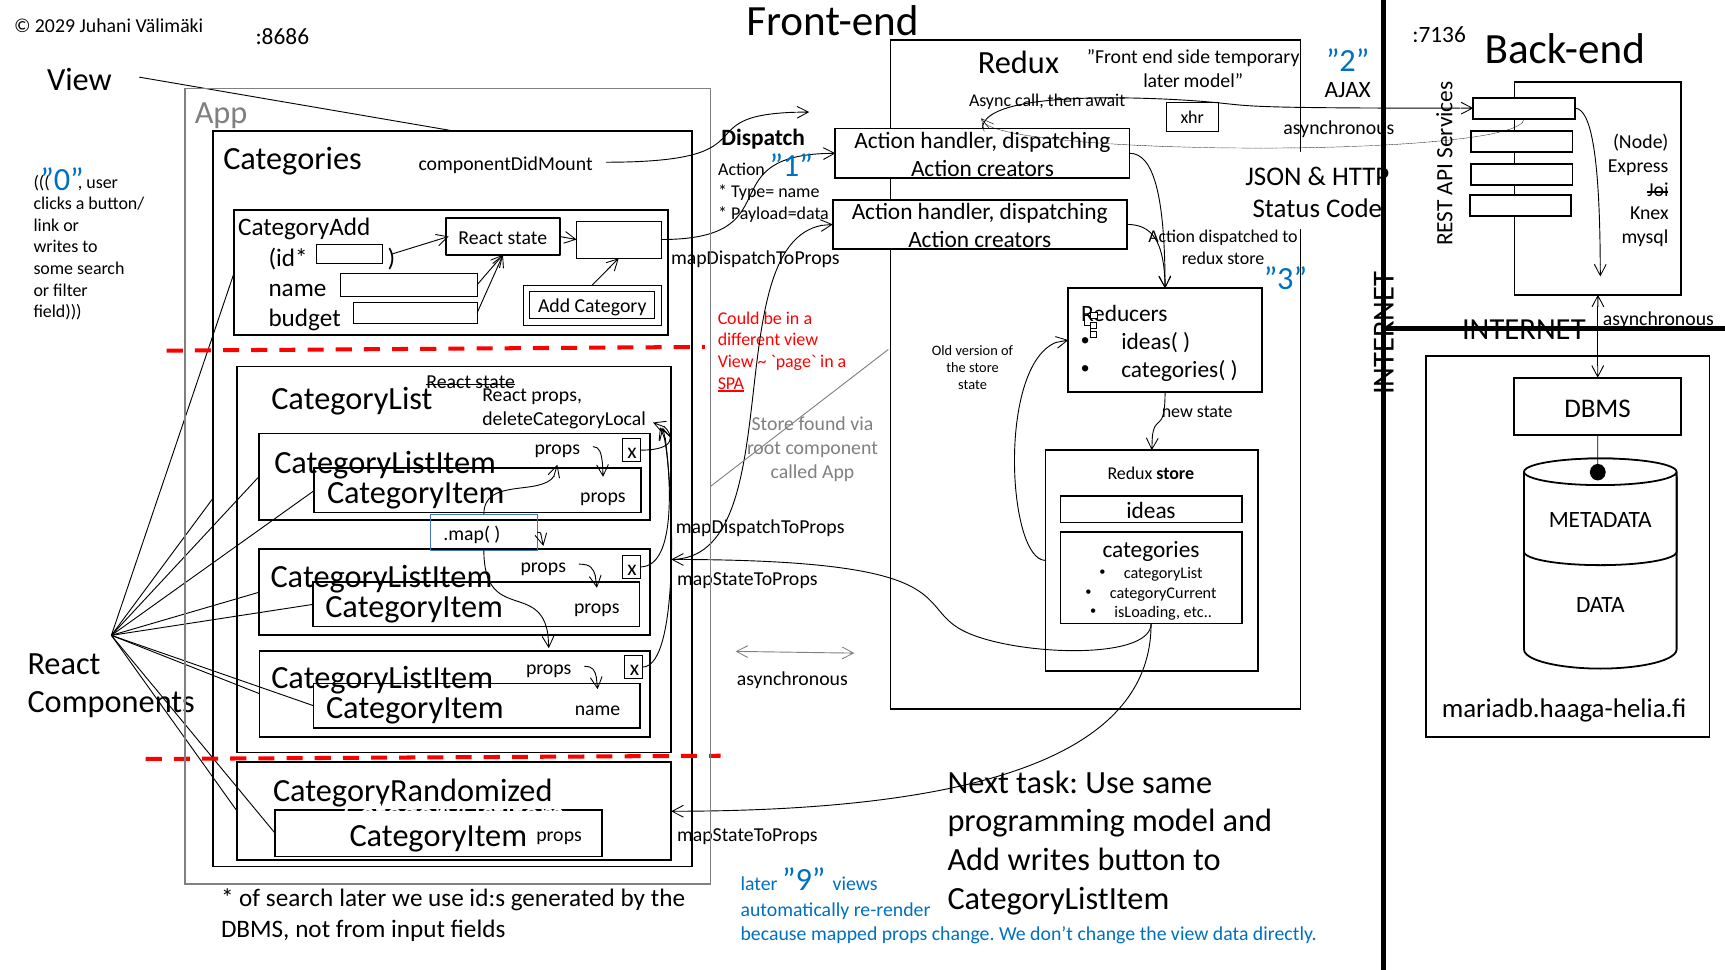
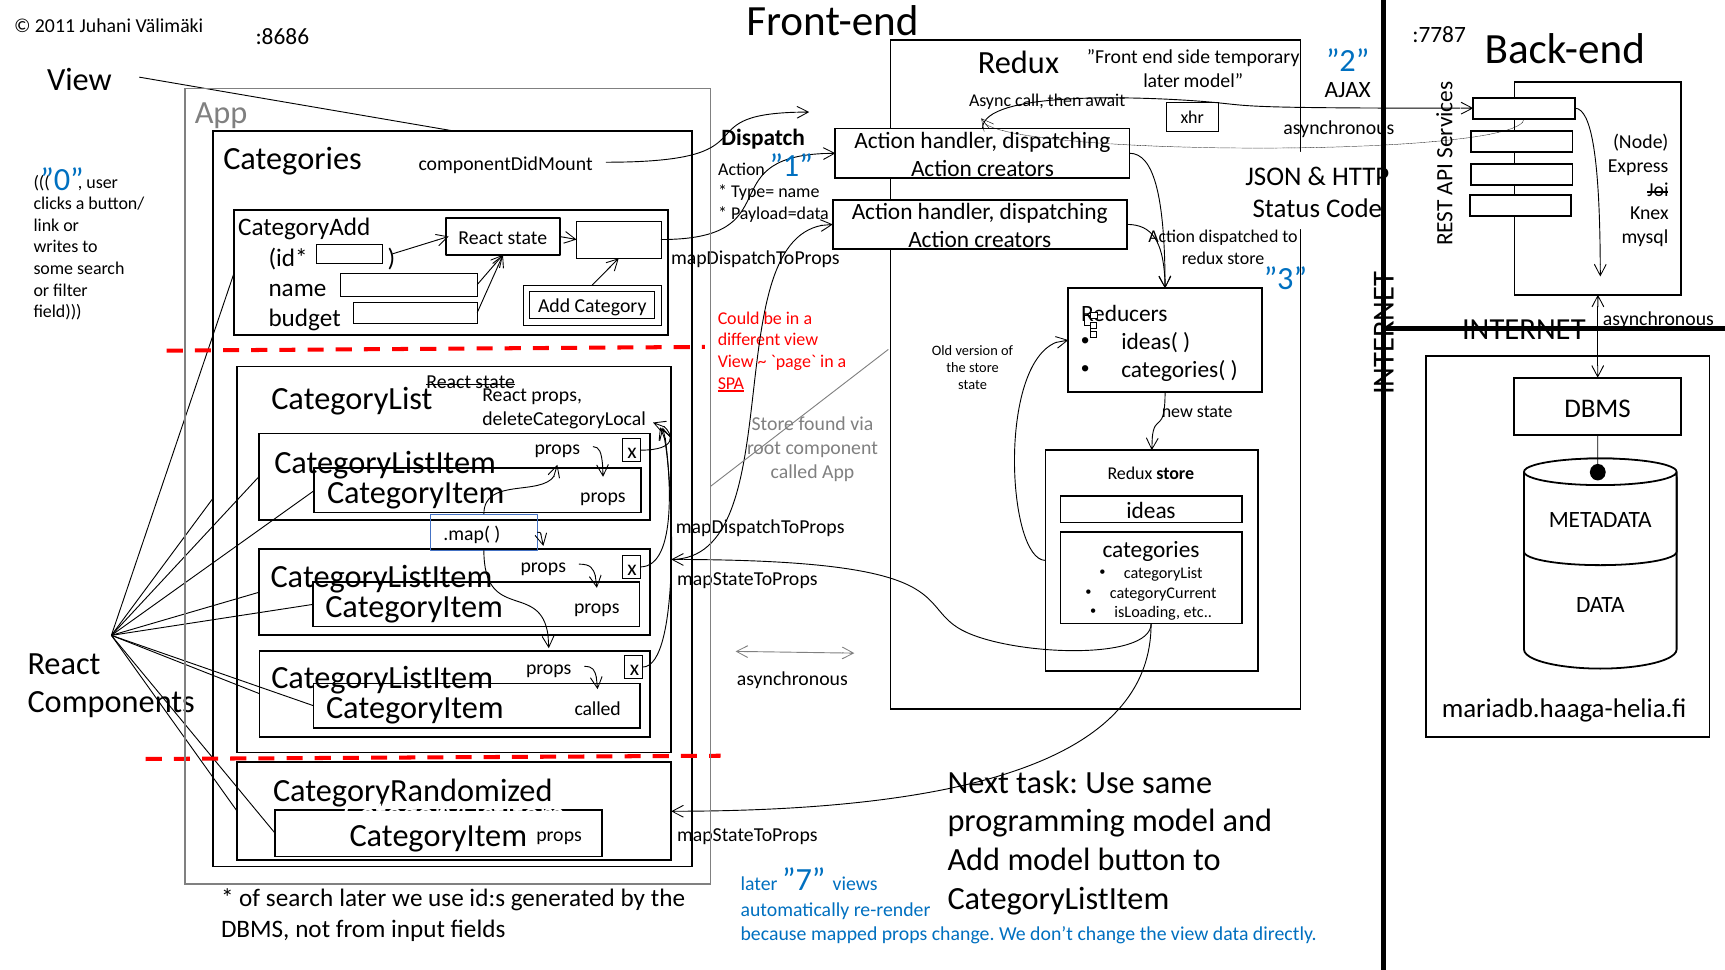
2029: 2029 -> 2011 (55, 26)
:7136: :7136 -> :7787 (1439, 35)
name: name -> called (598, 709)
Add writes: writes -> model (1049, 860)
”9: ”9 -> ”7 (804, 880)
